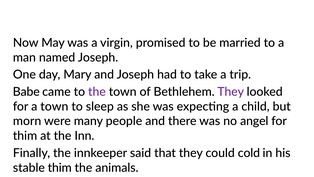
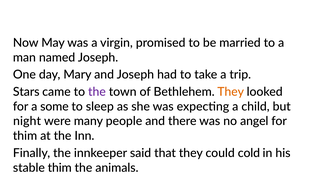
Babe: Babe -> Stars (26, 92)
They colour: purple -> orange (231, 92)
a town: town -> some (54, 106)
morn: morn -> night (27, 121)
